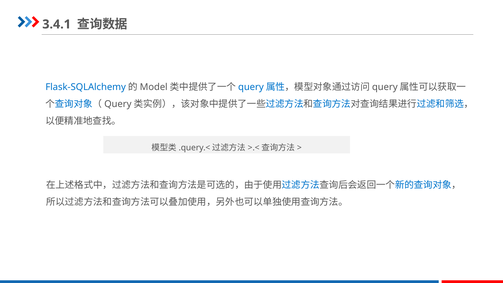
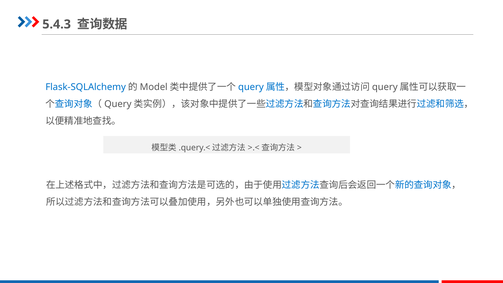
3.4.1: 3.4.1 -> 5.4.3 (57, 24)
